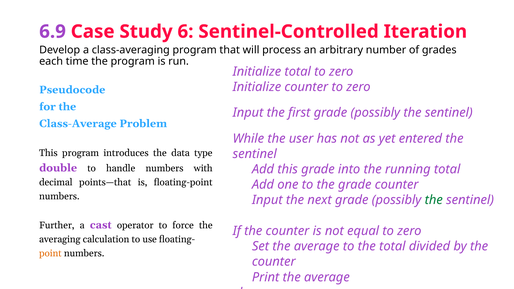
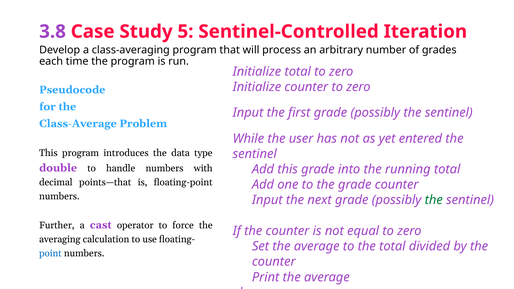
6.9: 6.9 -> 3.8 (53, 32)
6: 6 -> 5 (185, 32)
point colour: orange -> blue (50, 253)
